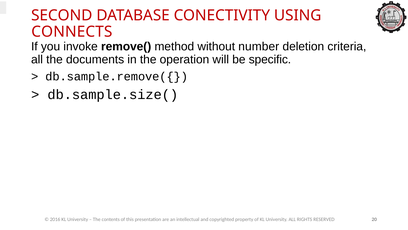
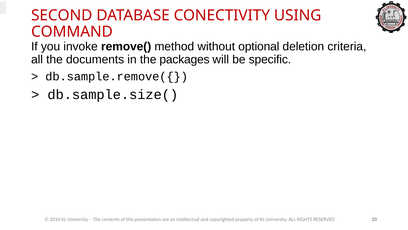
CONNECTS: CONNECTS -> COMMAND (72, 32)
number: number -> optional (259, 47)
operation: operation -> packages (185, 59)
